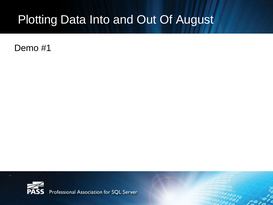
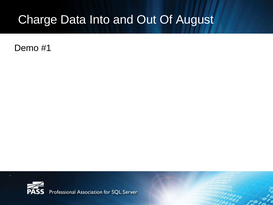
Plotting: Plotting -> Charge (38, 20)
